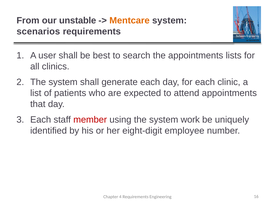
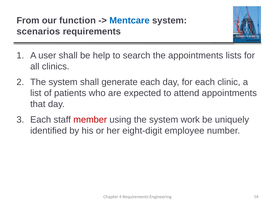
unstable: unstable -> function (78, 21)
Mentcare colour: orange -> blue (130, 21)
best: best -> help (102, 56)
